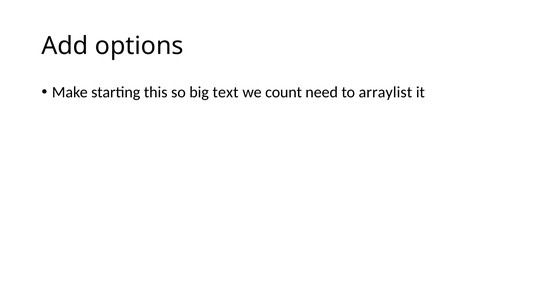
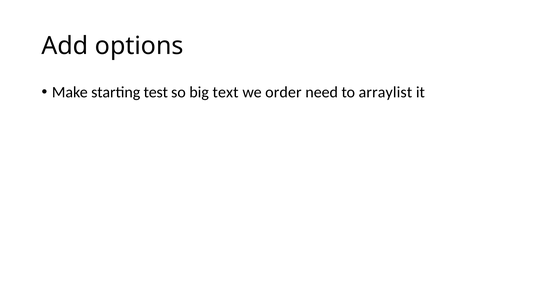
this: this -> test (156, 92)
count: count -> order (283, 92)
